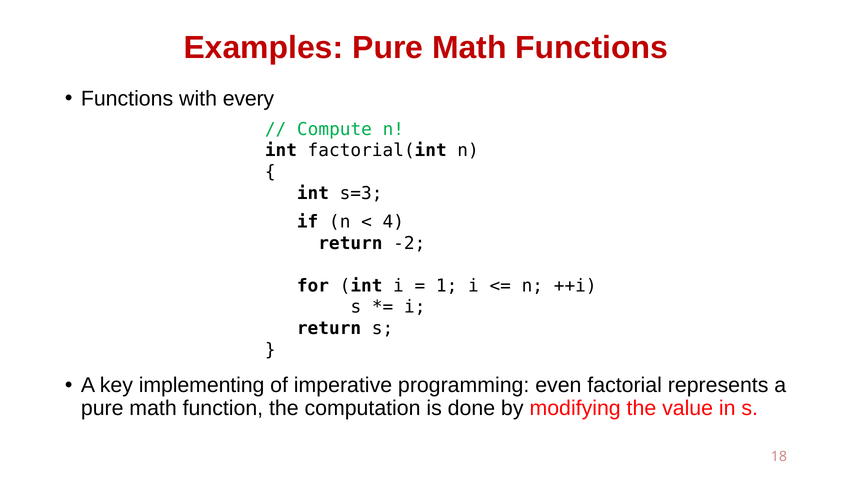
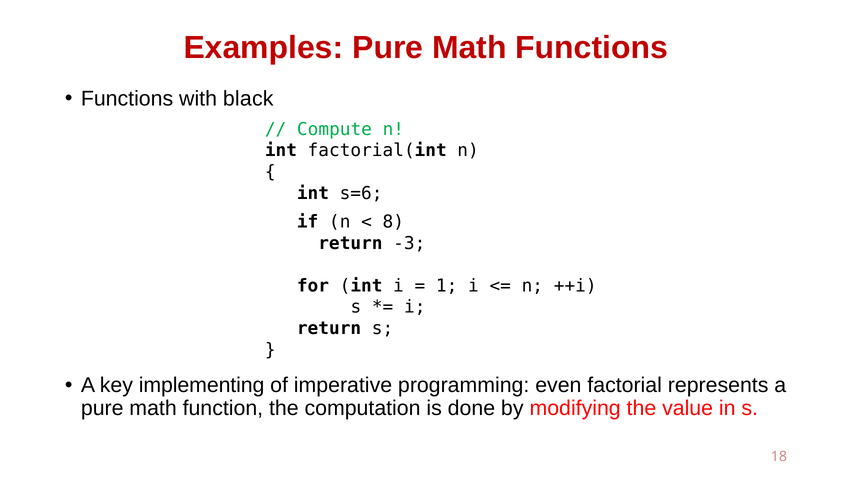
every: every -> black (248, 99)
s=3: s=3 -> s=6 (361, 193)
4: 4 -> 8 (393, 222)
-2: -2 -> -3 (409, 243)
